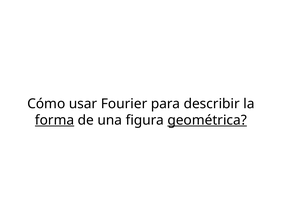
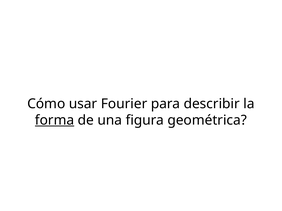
geométrica underline: present -> none (207, 120)
